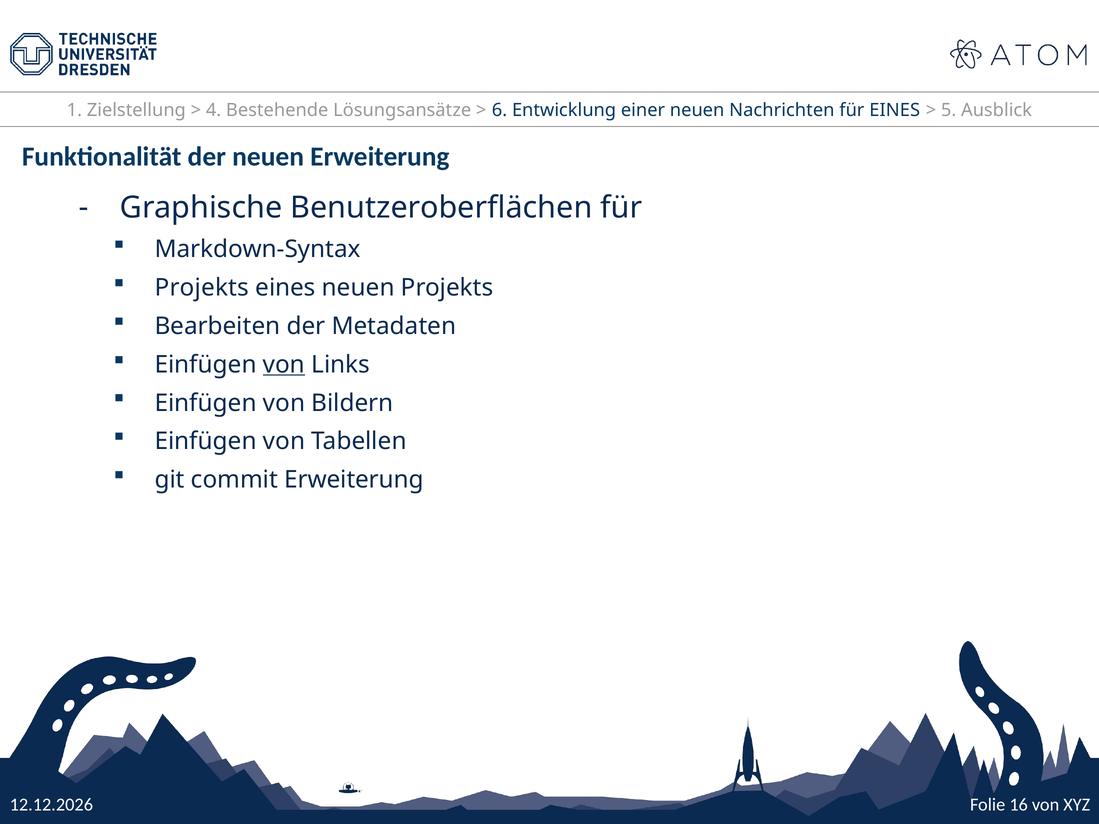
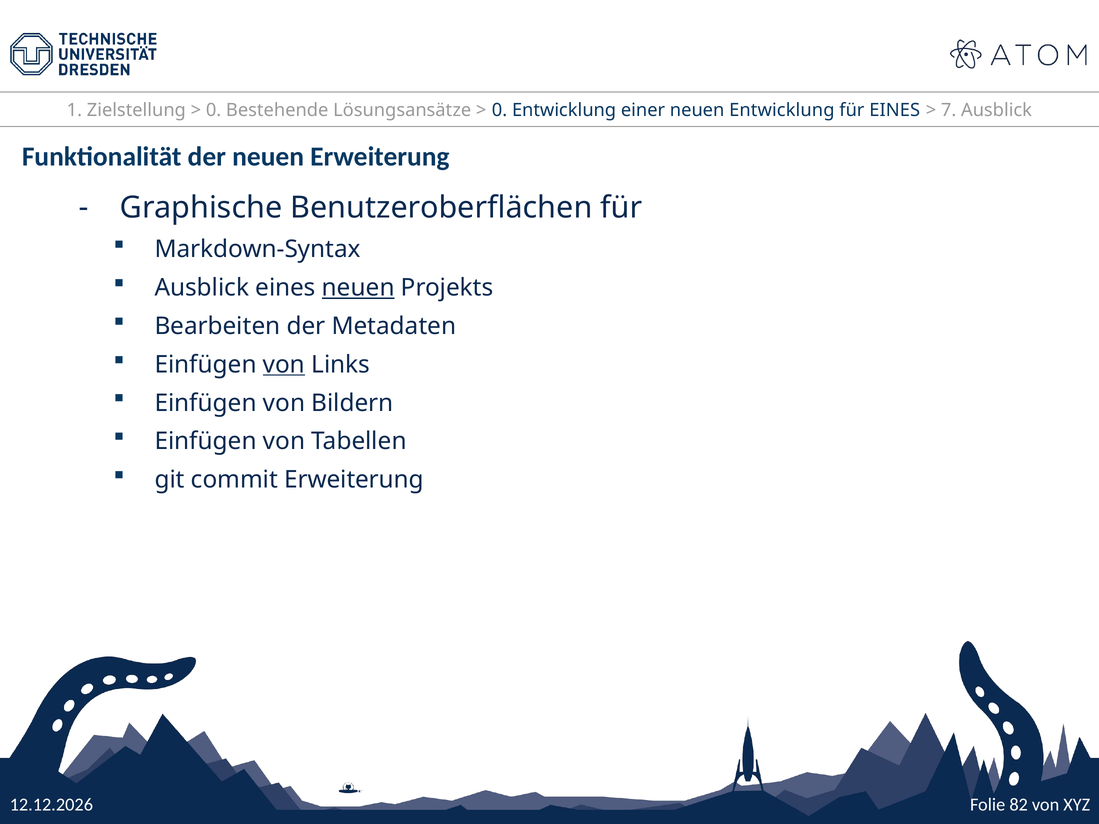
4: 4 -> 0 (214, 110)
6: 6 -> 0 (500, 110)
neuen Nachrichten: Nachrichten -> Entwicklung (782, 110)
5: 5 -> 7 (949, 110)
Projekts: Projekts -> Ausblick (202, 288)
neuen underline: none -> present (358, 288)
16: 16 -> 82 (1019, 805)
